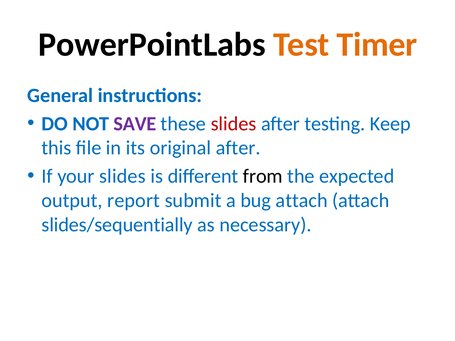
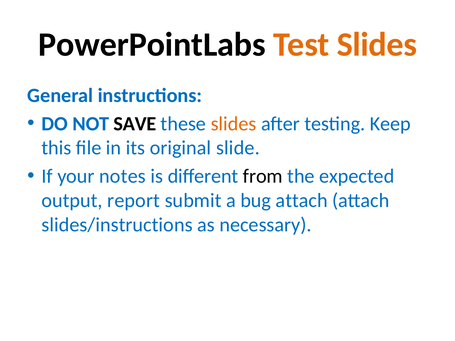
Test Timer: Timer -> Slides (377, 44)
SAVE colour: purple -> black (135, 124)
slides colour: red -> orange (234, 124)
original after: after -> slide (238, 148)
your slides: slides -> notes (122, 176)
slides/sequentially: slides/sequentially -> slides/instructions (117, 225)
